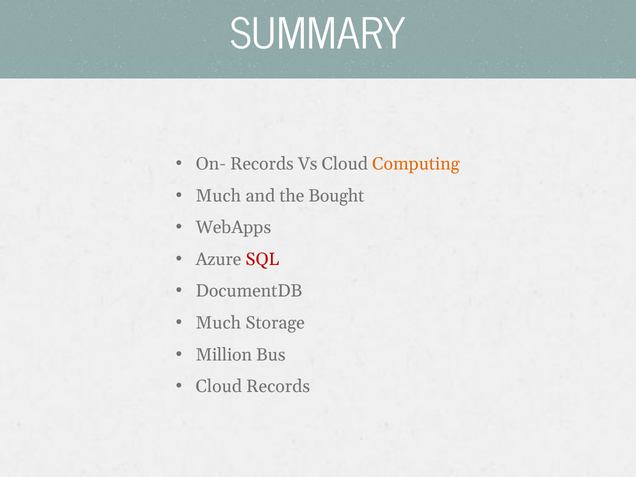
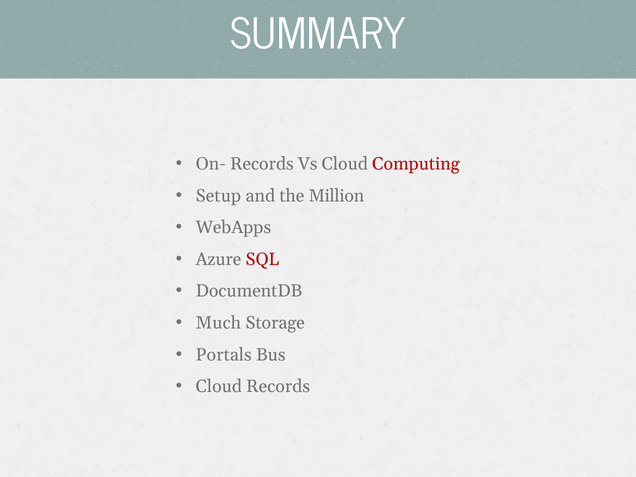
Computing colour: orange -> red (416, 164)
Much: Much -> Setup (218, 196)
Bought: Bought -> Million (336, 196)
Million: Million -> Portals (224, 355)
